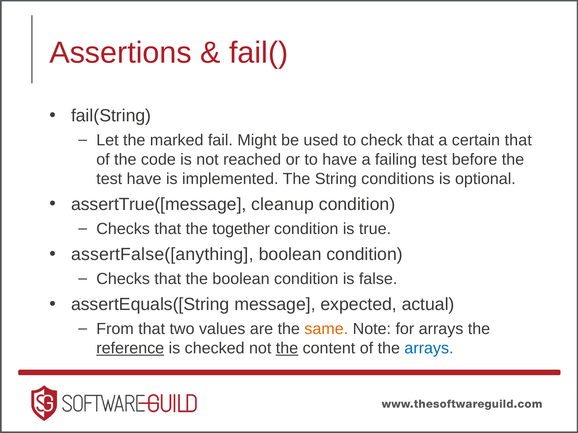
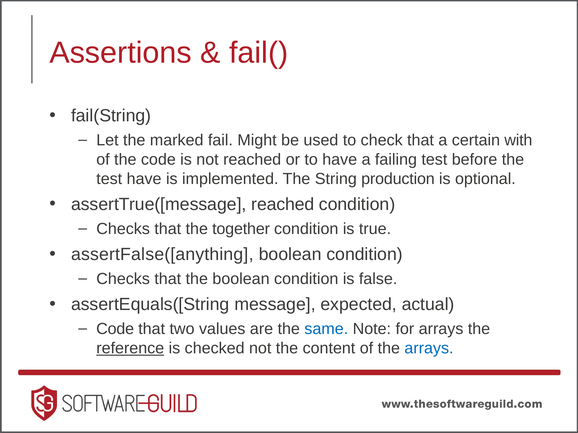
certain that: that -> with (518, 140)
conditions: conditions -> production (398, 179)
assertTrue([message cleanup: cleanup -> reached (283, 205)
From: From -> Code (115, 329)
same colour: orange -> blue (326, 329)
the underline: present -> none (287, 349)
